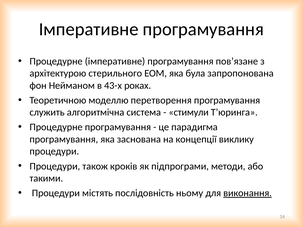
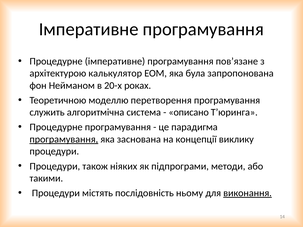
стерильного: стерильного -> калькулятор (115, 73)
43-х: 43-х -> 20-х (113, 86)
стимули: стимули -> описано (189, 112)
програмування underline: none -> present (64, 139)
кроків: кроків -> ніяких (124, 166)
